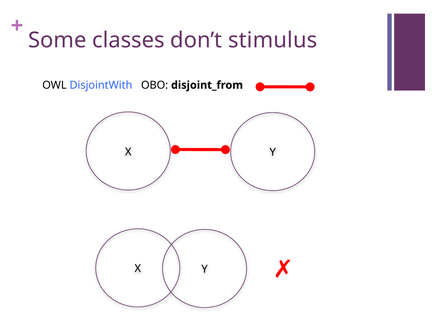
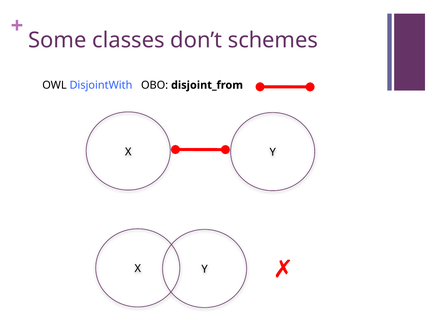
stimulus: stimulus -> schemes (273, 40)
